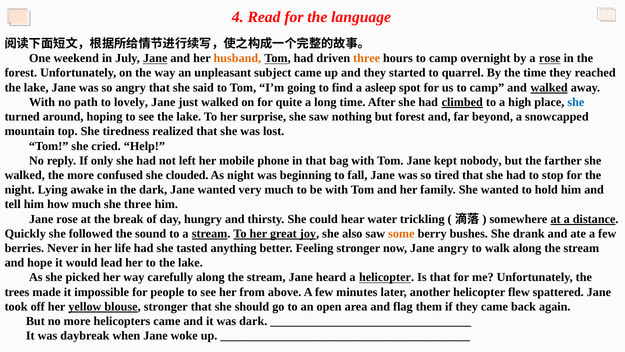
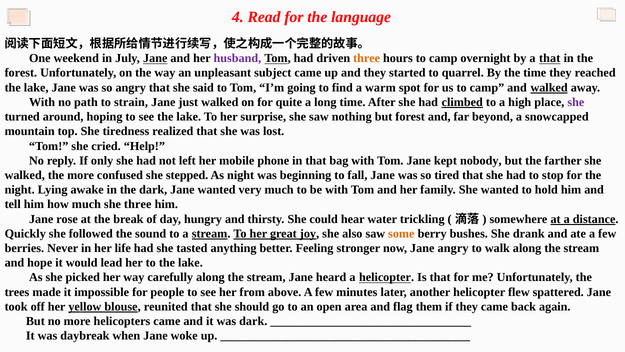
husband colour: orange -> purple (237, 58)
a rose: rose -> that (550, 58)
asleep: asleep -> warm (380, 87)
lovely: lovely -> strain (131, 102)
she colour: blue -> purple (576, 102)
clouded: clouded -> stepped (187, 175)
blouse stronger: stronger -> reunited (166, 306)
